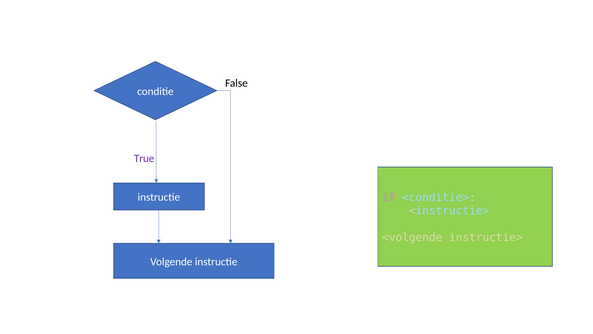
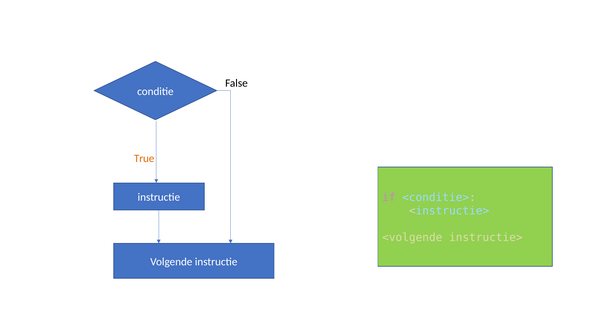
True colour: purple -> orange (144, 158)
